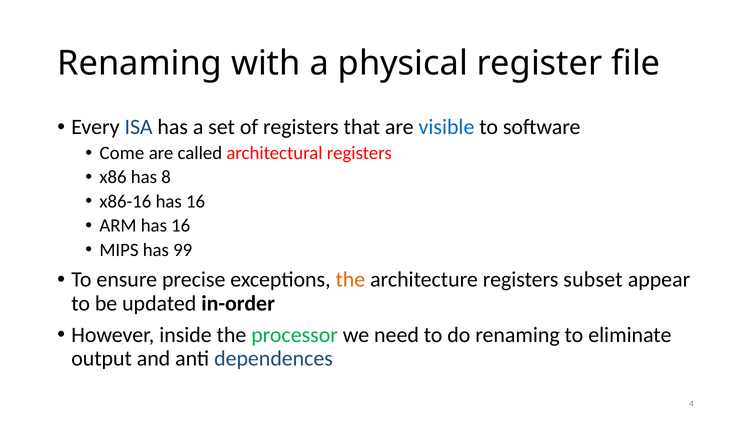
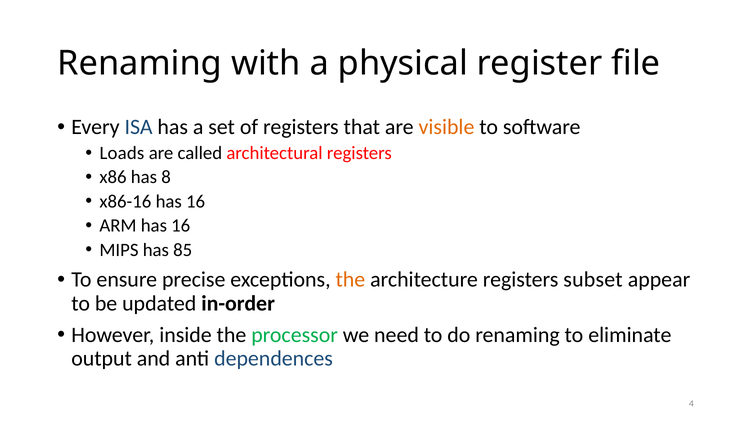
visible colour: blue -> orange (446, 127)
Come: Come -> Loads (122, 153)
99: 99 -> 85 (183, 250)
